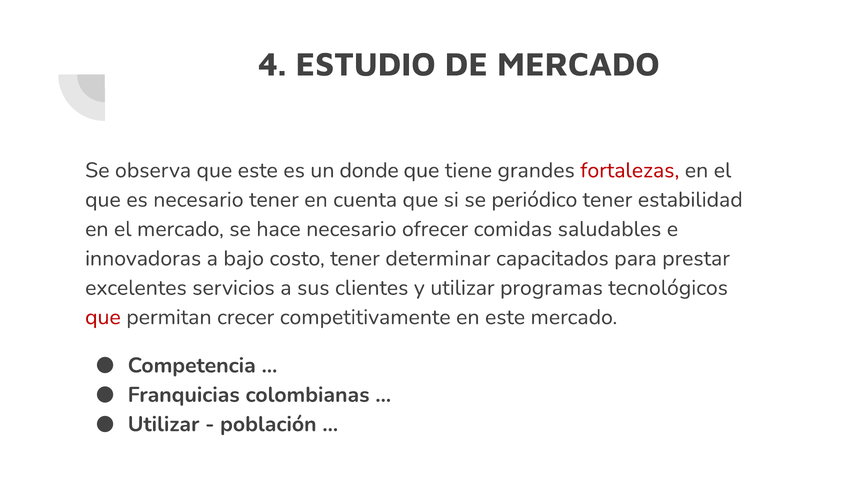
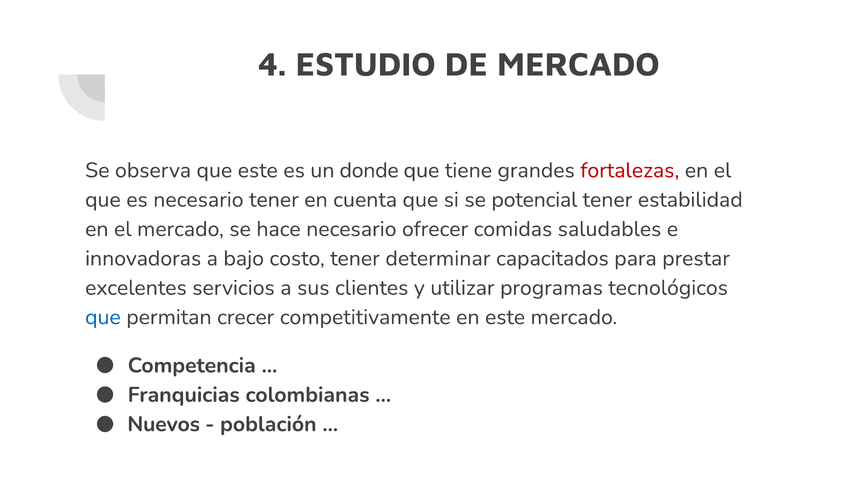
periódico: periódico -> potencial (534, 200)
que colour: red -> blue (103, 317)
Utilizar: Utilizar -> Nuevos (164, 424)
